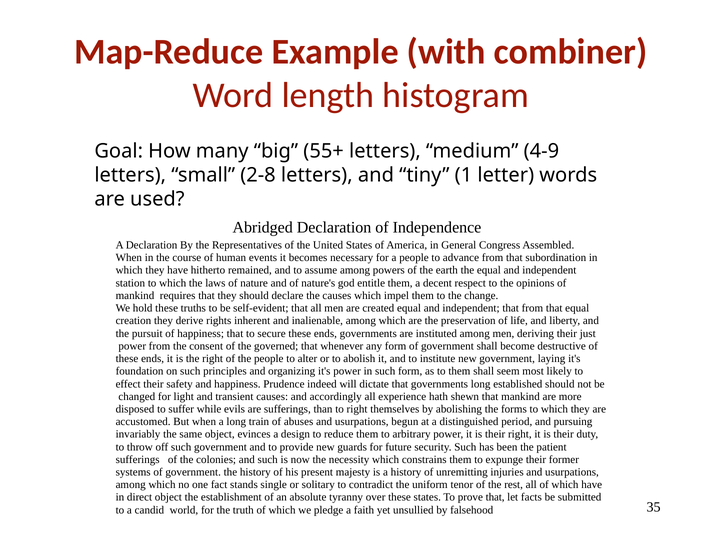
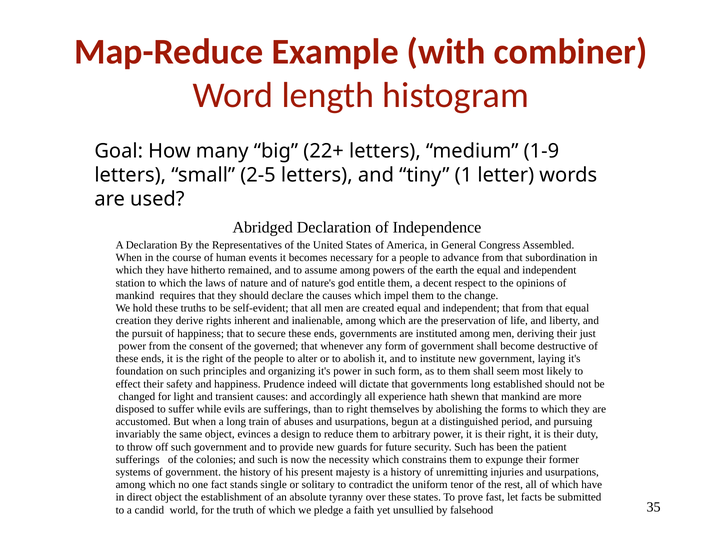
55+: 55+ -> 22+ (324, 151)
4-9: 4-9 -> 1-9 (541, 151)
2-8: 2-8 -> 2-5 (258, 175)
prove that: that -> fast (495, 497)
